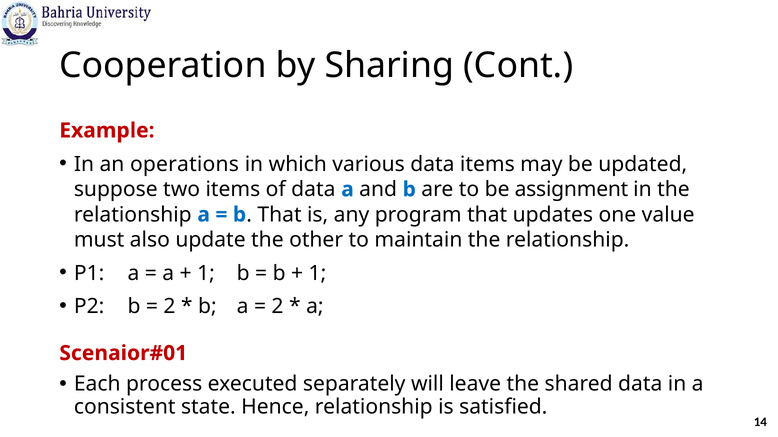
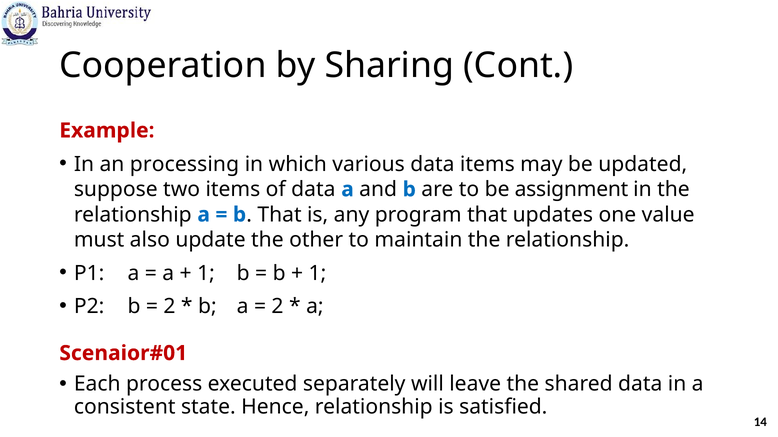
operations: operations -> processing (184, 164)
